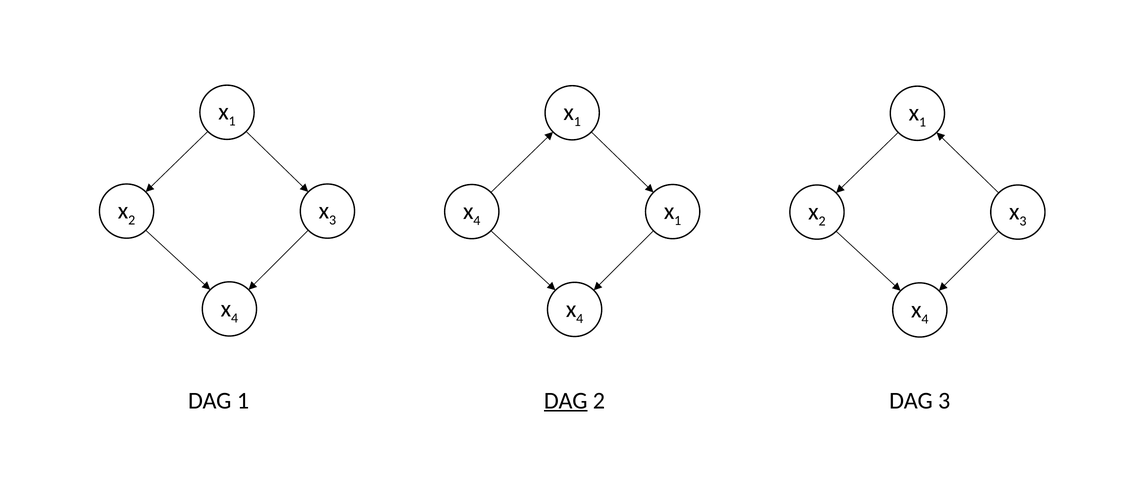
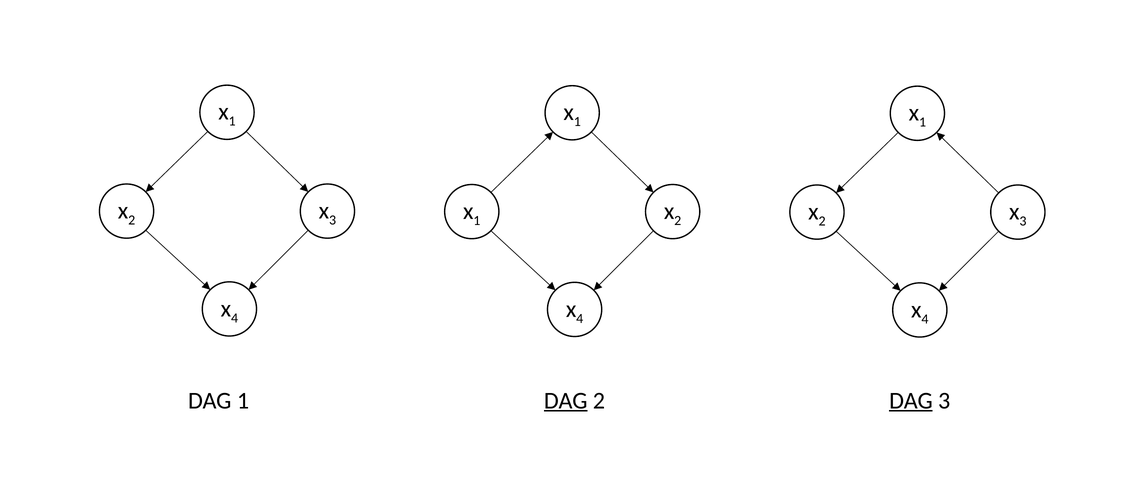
4: 4 -> 1 (477, 221)
1: 1 -> 2 (678, 221)
DAG underline: none -> present (911, 401)
